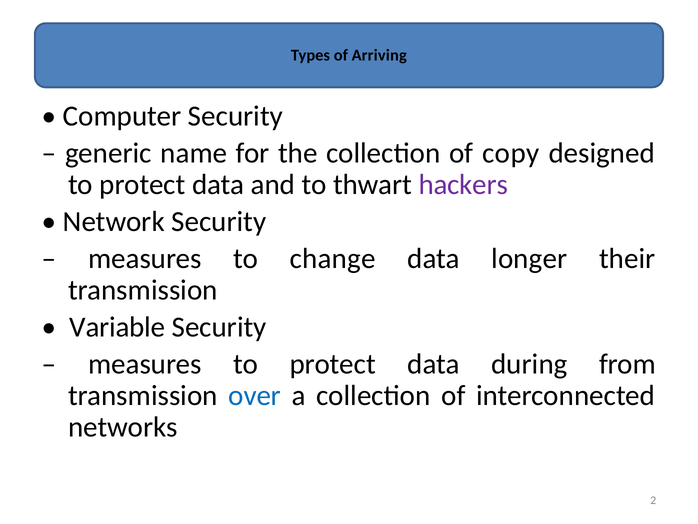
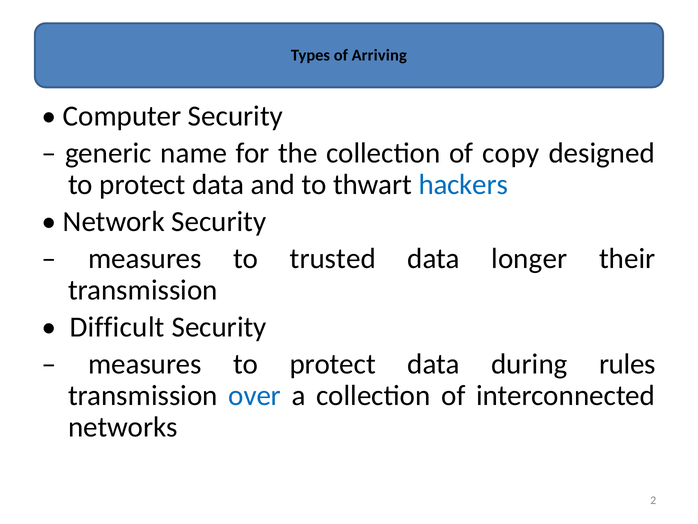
hackers colour: purple -> blue (463, 184)
change: change -> trusted (333, 258)
Variable: Variable -> Difficult (117, 327)
from: from -> rules (627, 364)
